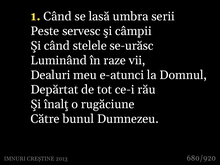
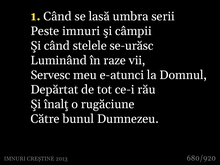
Peste servesc: servesc -> imnuri (81, 31)
Dealuri: Dealuri -> Servesc (50, 75)
